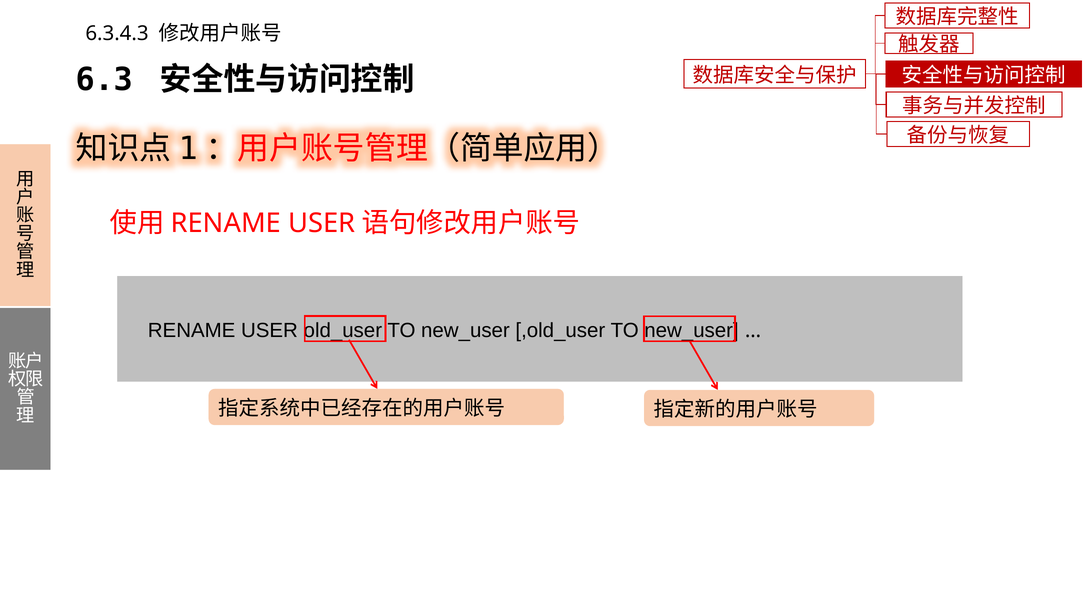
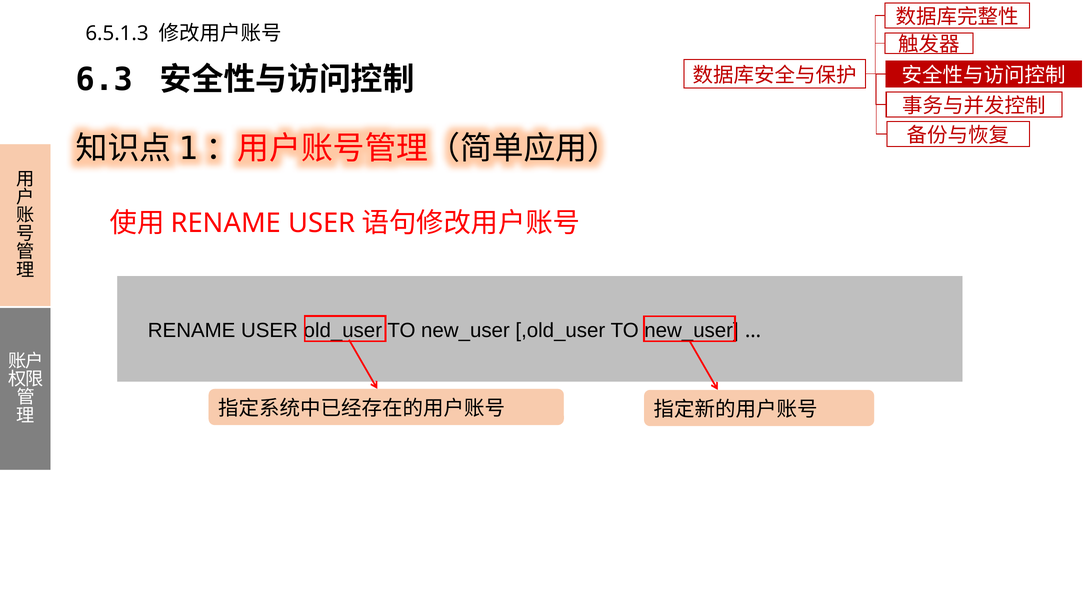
6.3.4.3: 6.3.4.3 -> 6.5.1.3 (117, 33)
